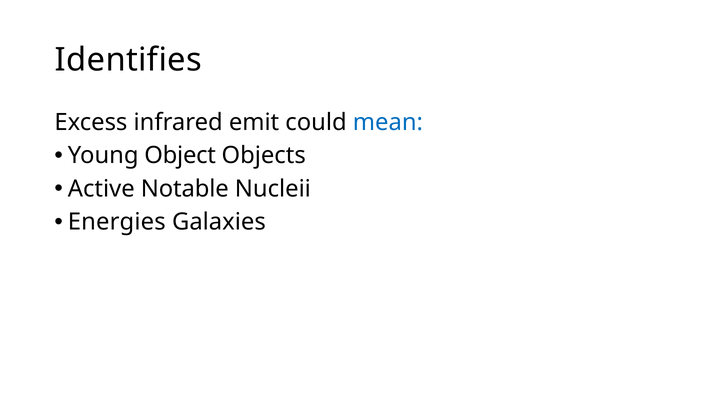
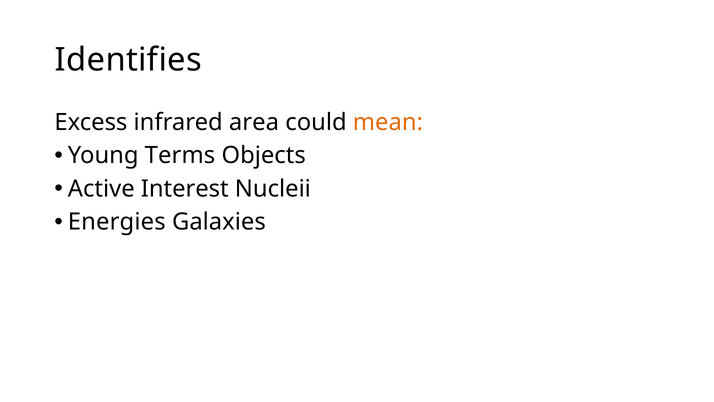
emit: emit -> area (254, 122)
mean colour: blue -> orange (388, 122)
Object: Object -> Terms (180, 155)
Notable: Notable -> Interest (185, 189)
